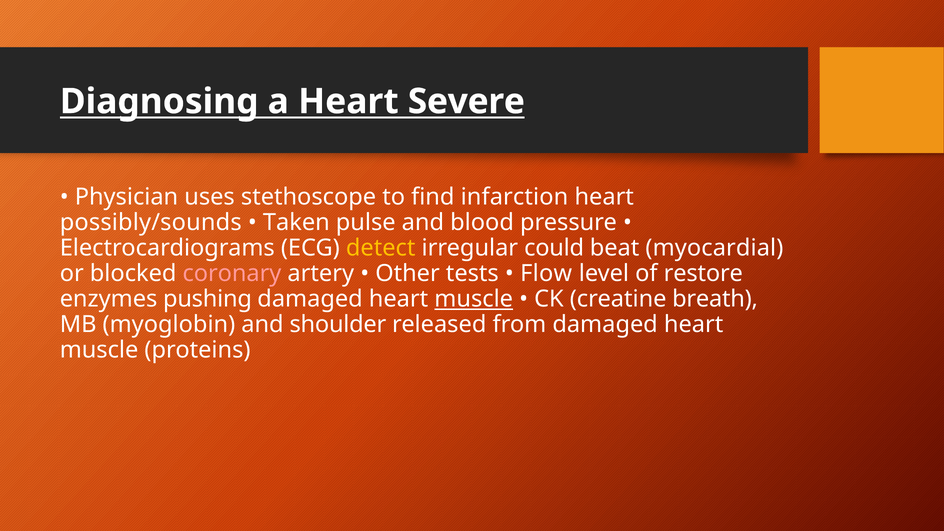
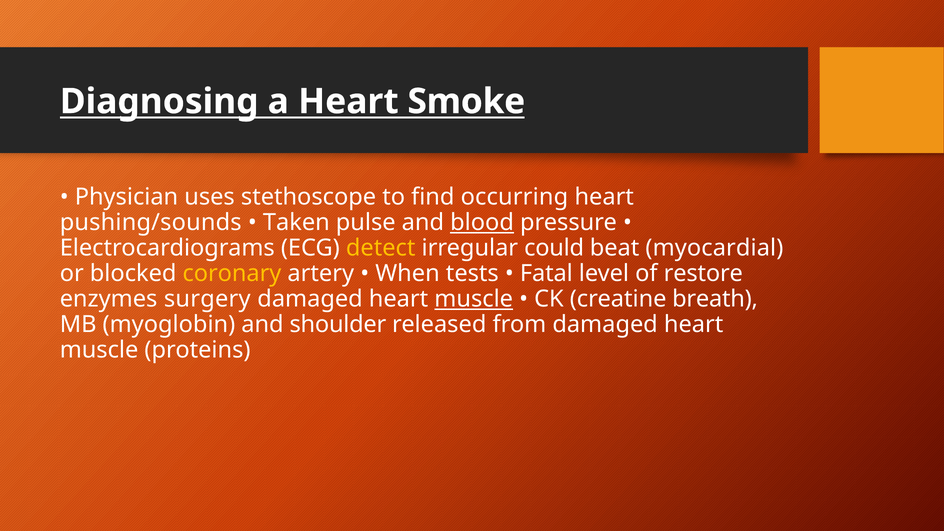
Severe: Severe -> Smoke (466, 101)
infarction: infarction -> occurring (514, 197)
possibly/sounds: possibly/sounds -> pushing/sounds (151, 223)
blood underline: none -> present (482, 223)
coronary colour: pink -> yellow (232, 274)
Other: Other -> When (407, 274)
Flow: Flow -> Fatal (546, 274)
pushing: pushing -> surgery (207, 299)
